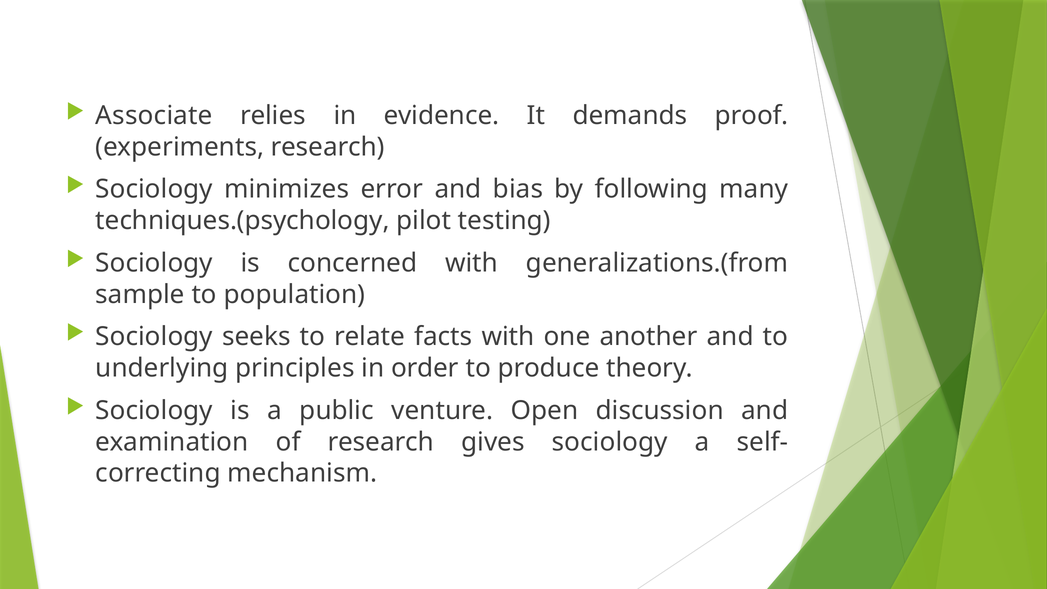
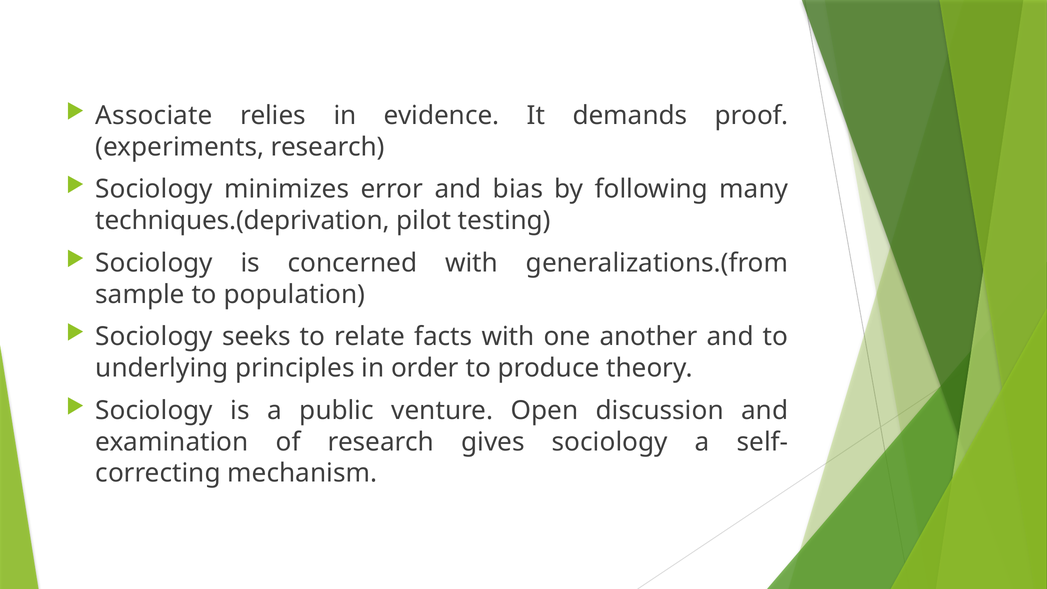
techniques.(psychology: techniques.(psychology -> techniques.(deprivation (243, 221)
